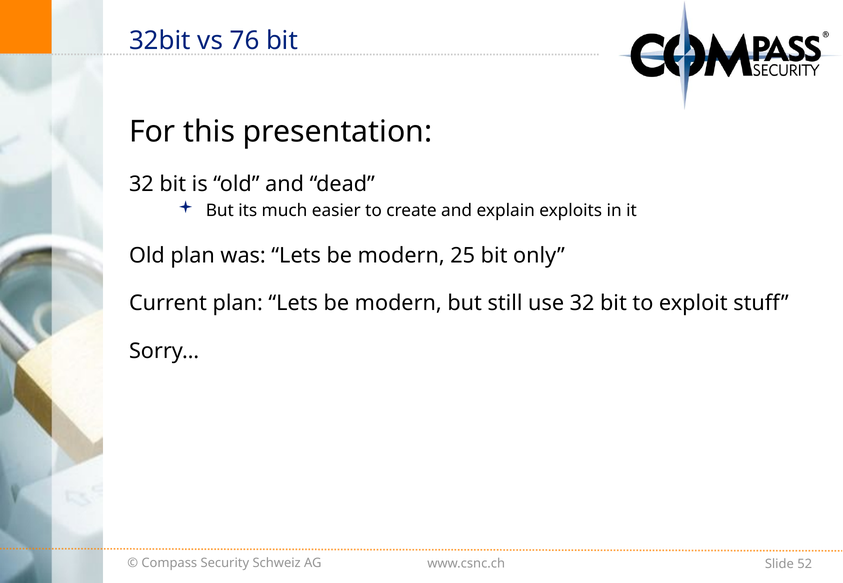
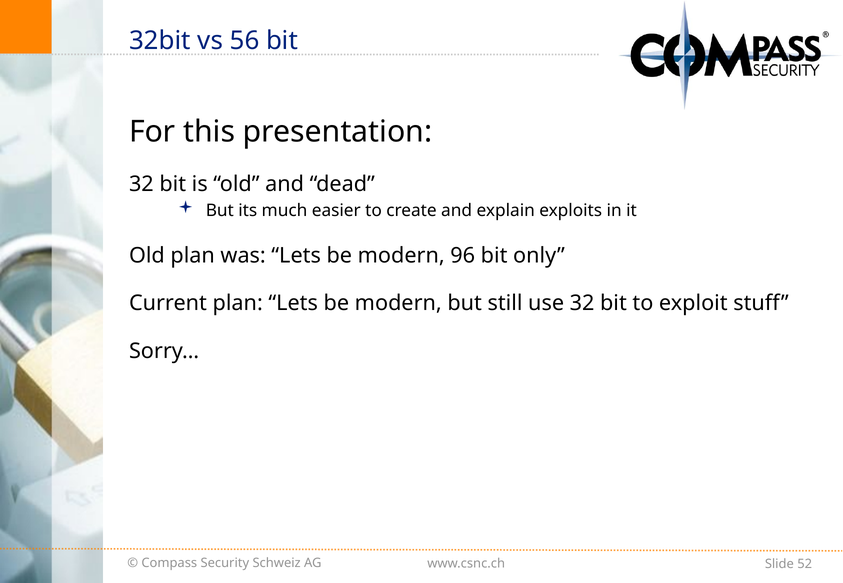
76: 76 -> 56 (245, 41)
25: 25 -> 96 (463, 256)
